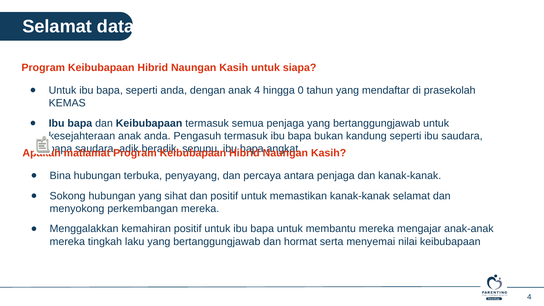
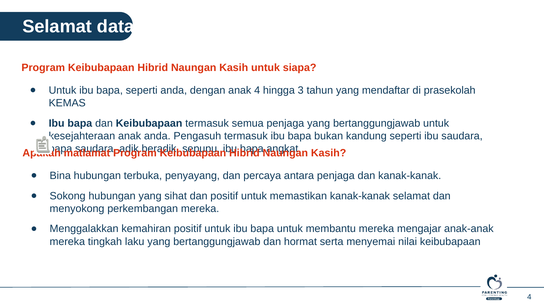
0: 0 -> 3 (301, 90)
